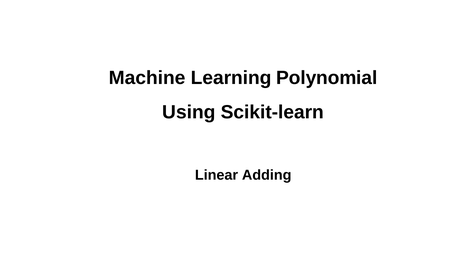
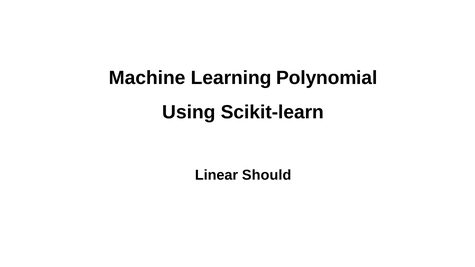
Adding: Adding -> Should (267, 175)
